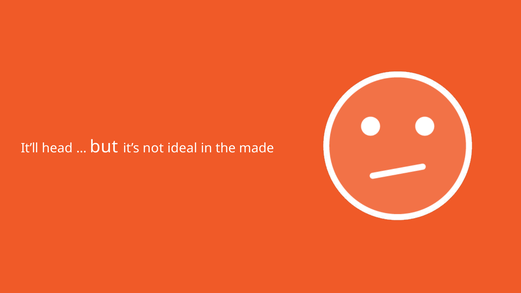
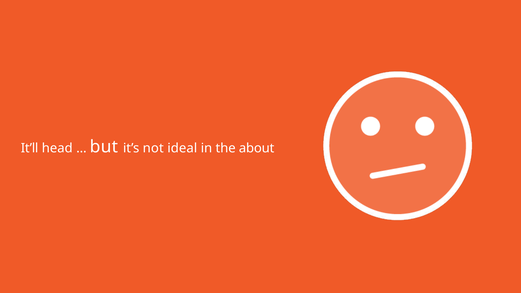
made: made -> about (257, 148)
